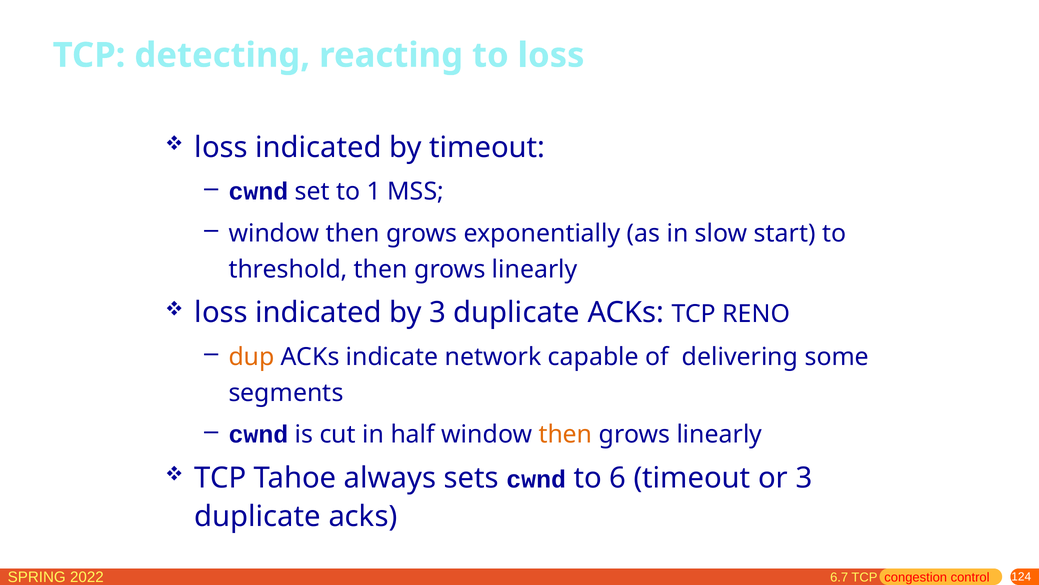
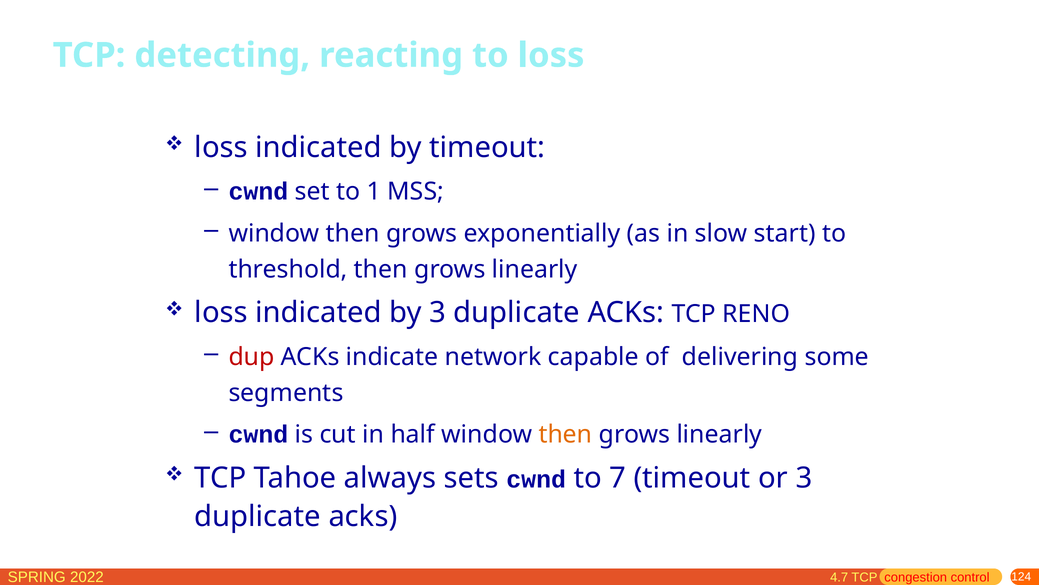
dup colour: orange -> red (252, 357)
6: 6 -> 7 (618, 478)
6.7: 6.7 -> 4.7 (839, 577)
